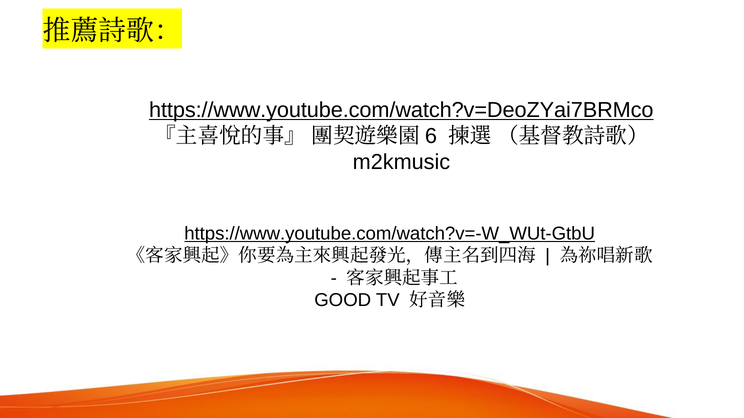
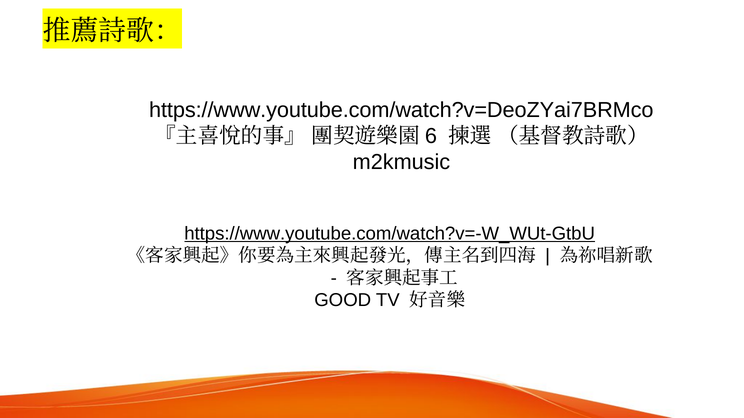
https://www.youtube.com/watch?v=DeoZYai7BRMco underline: present -> none (401, 110)
